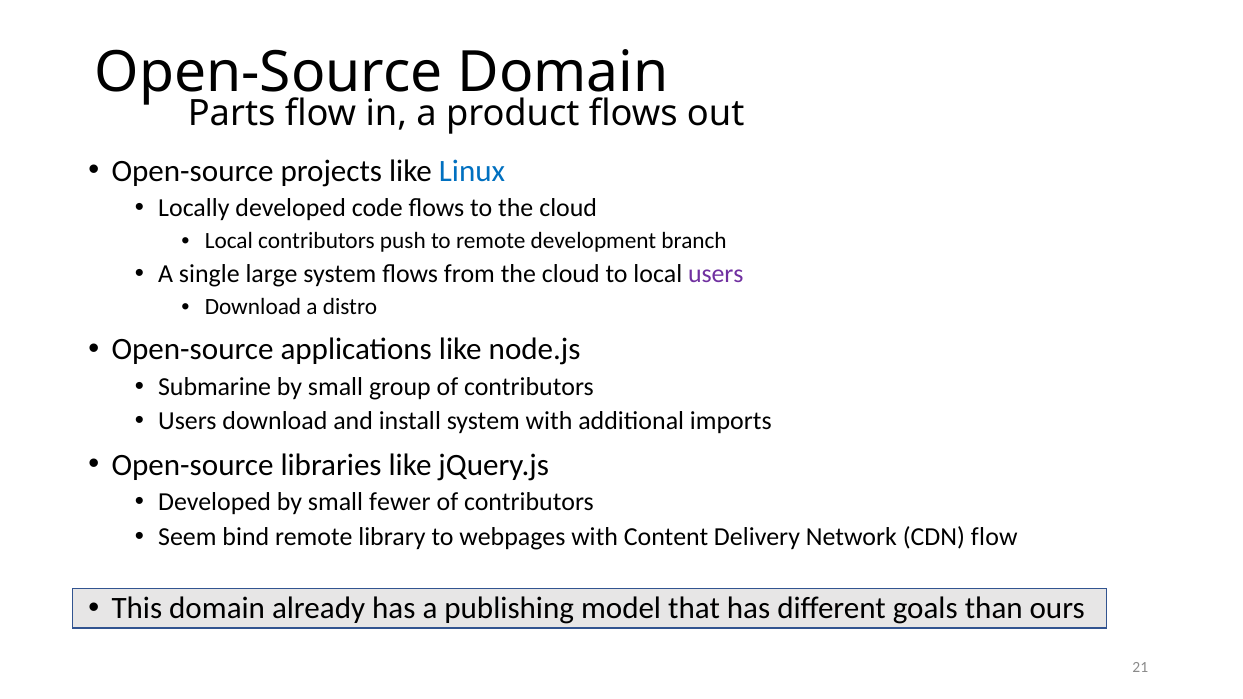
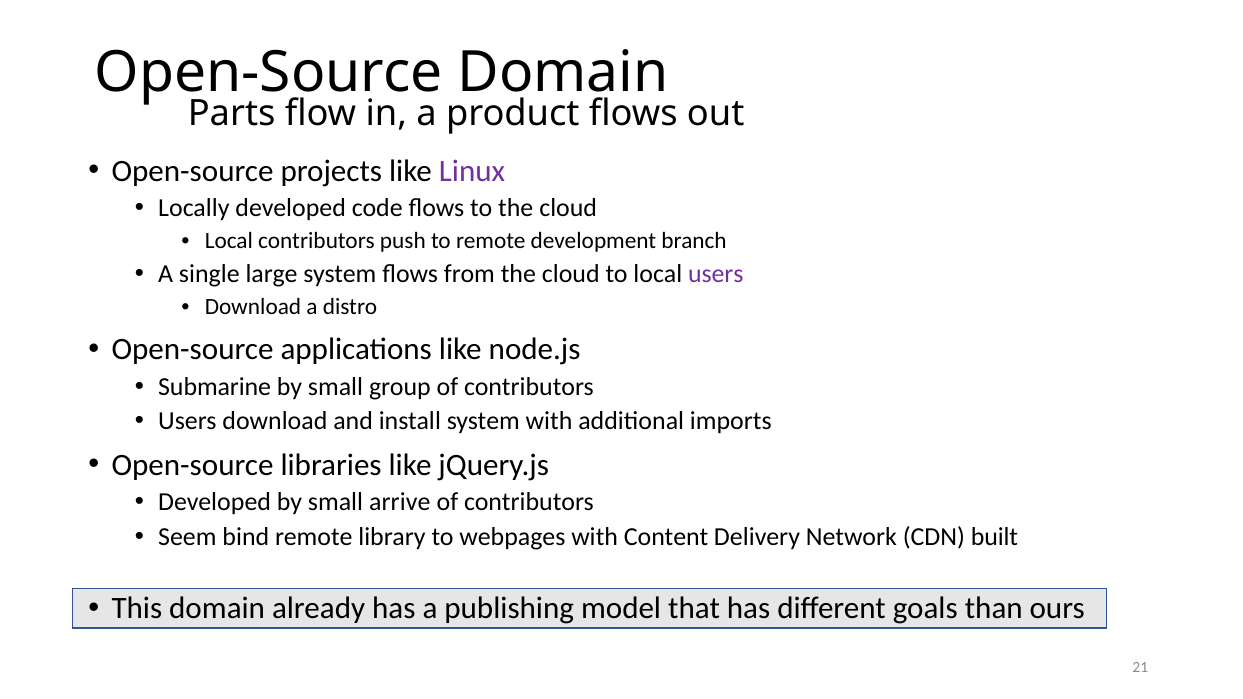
Linux colour: blue -> purple (472, 171)
fewer: fewer -> arrive (400, 502)
CDN flow: flow -> built (994, 537)
